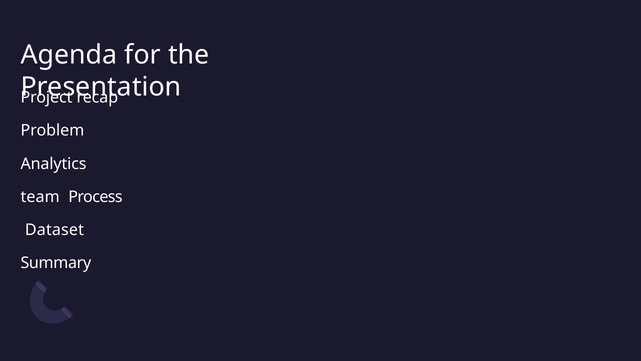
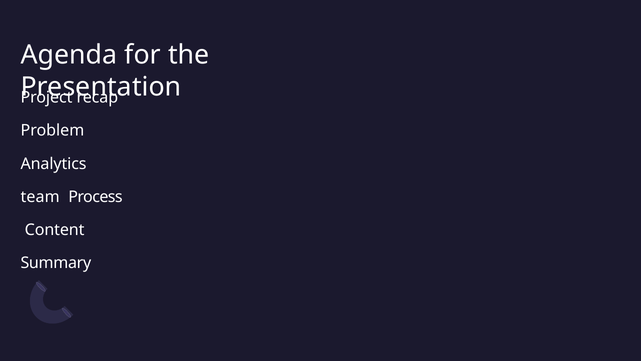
Dataset: Dataset -> Content (55, 230)
